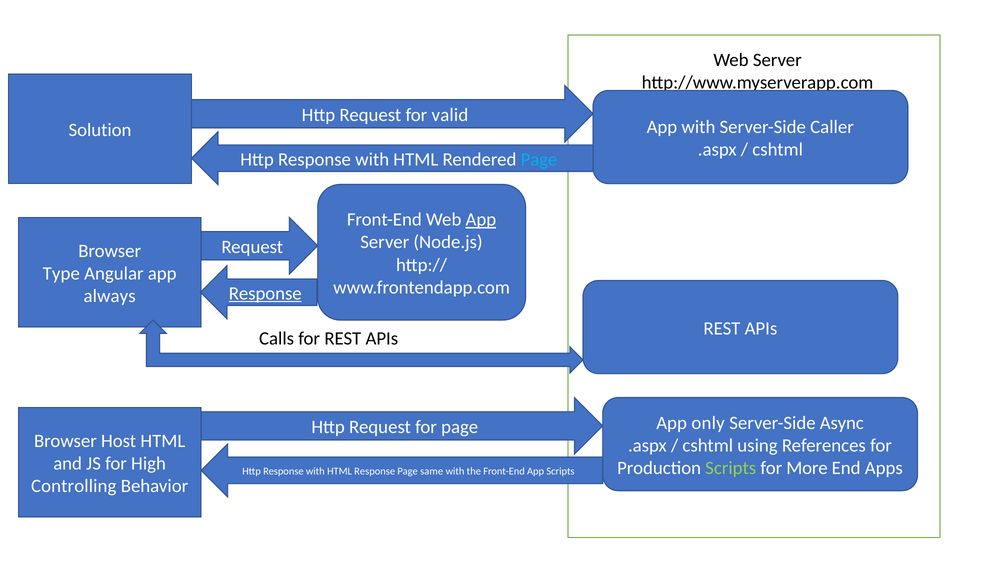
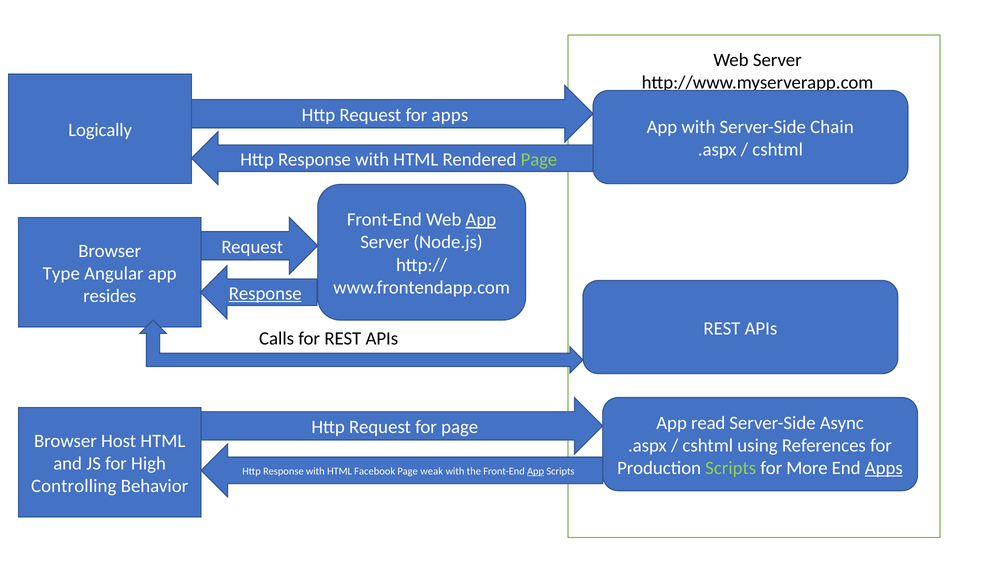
for valid: valid -> apps (450, 115)
Caller: Caller -> Chain (832, 127)
Solution: Solution -> Logically (100, 130)
Page colour: light blue -> light green (539, 159)
always: always -> resides (110, 296)
only: only -> read (708, 423)
Apps underline: none -> present (884, 468)
HTML Response: Response -> Facebook (375, 471)
same: same -> weak (432, 471)
App underline: none -> present (536, 471)
